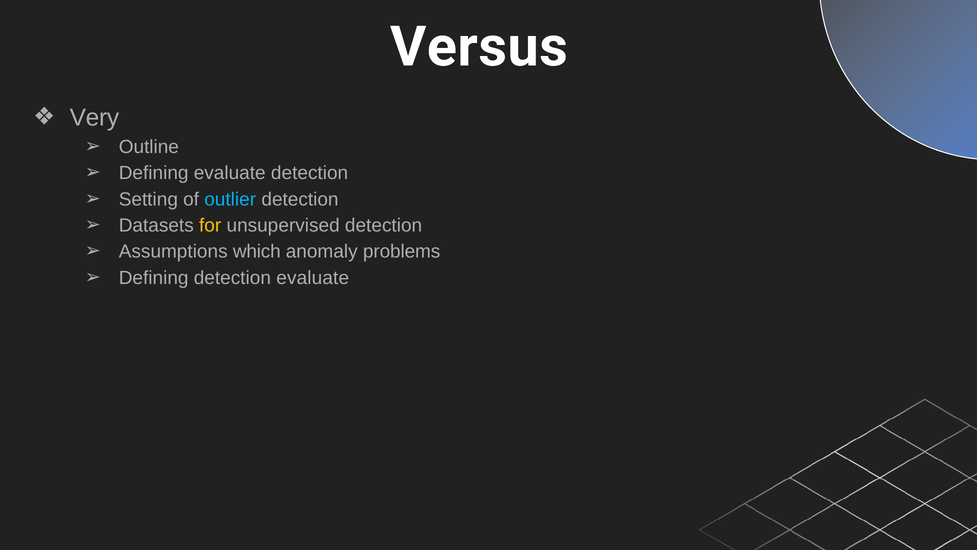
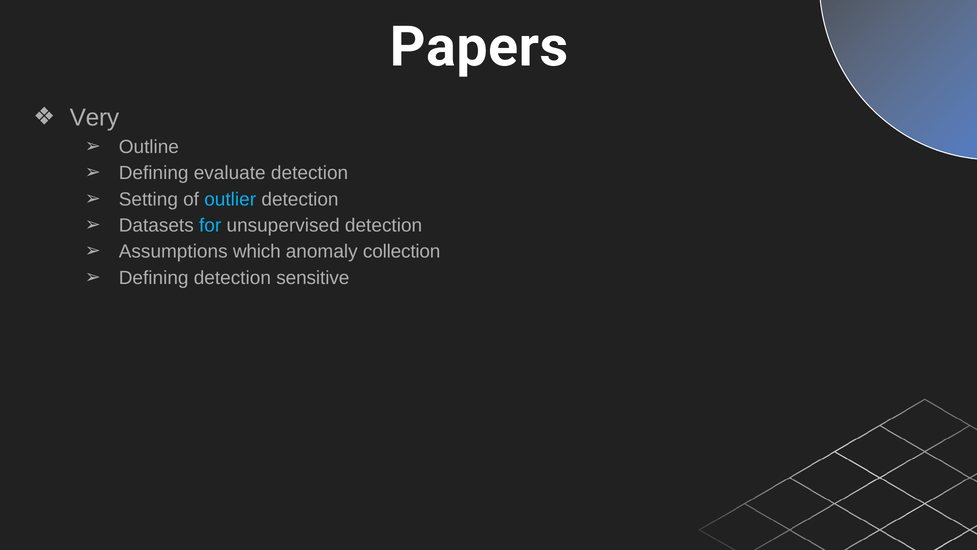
Versus: Versus -> Papers (479, 47)
for colour: yellow -> light blue (210, 225)
problems: problems -> collection (402, 252)
detection evaluate: evaluate -> sensitive (313, 278)
